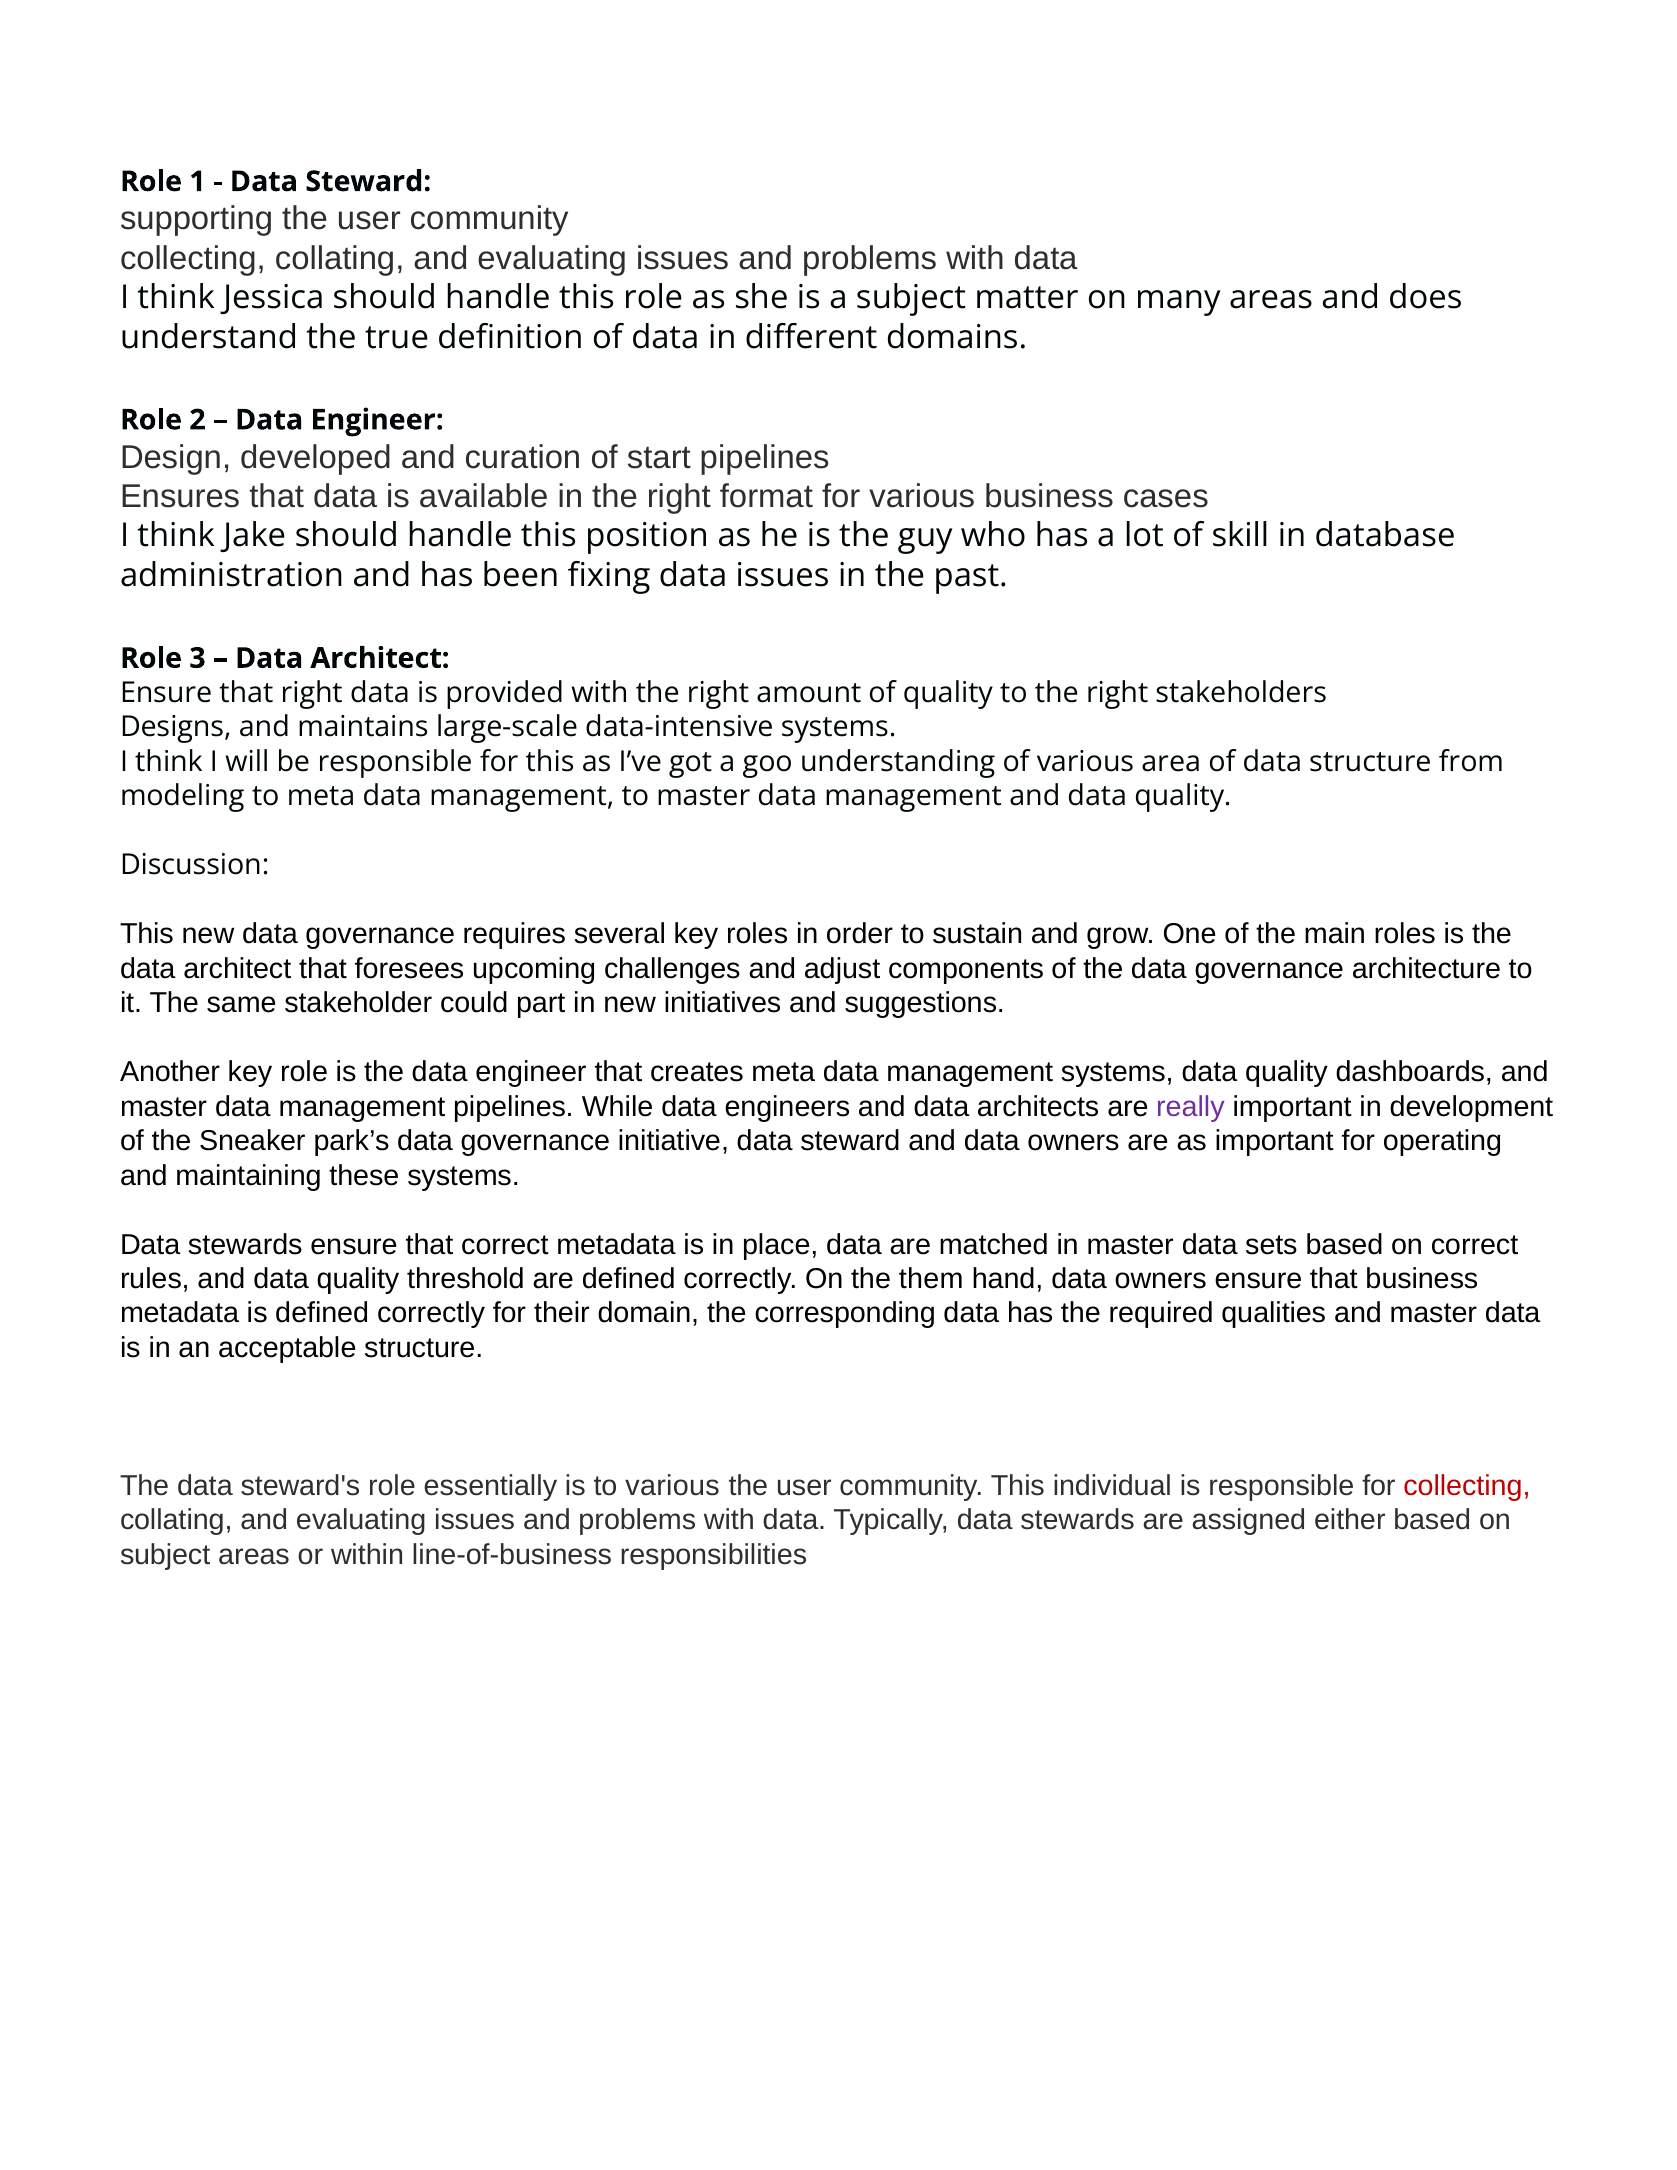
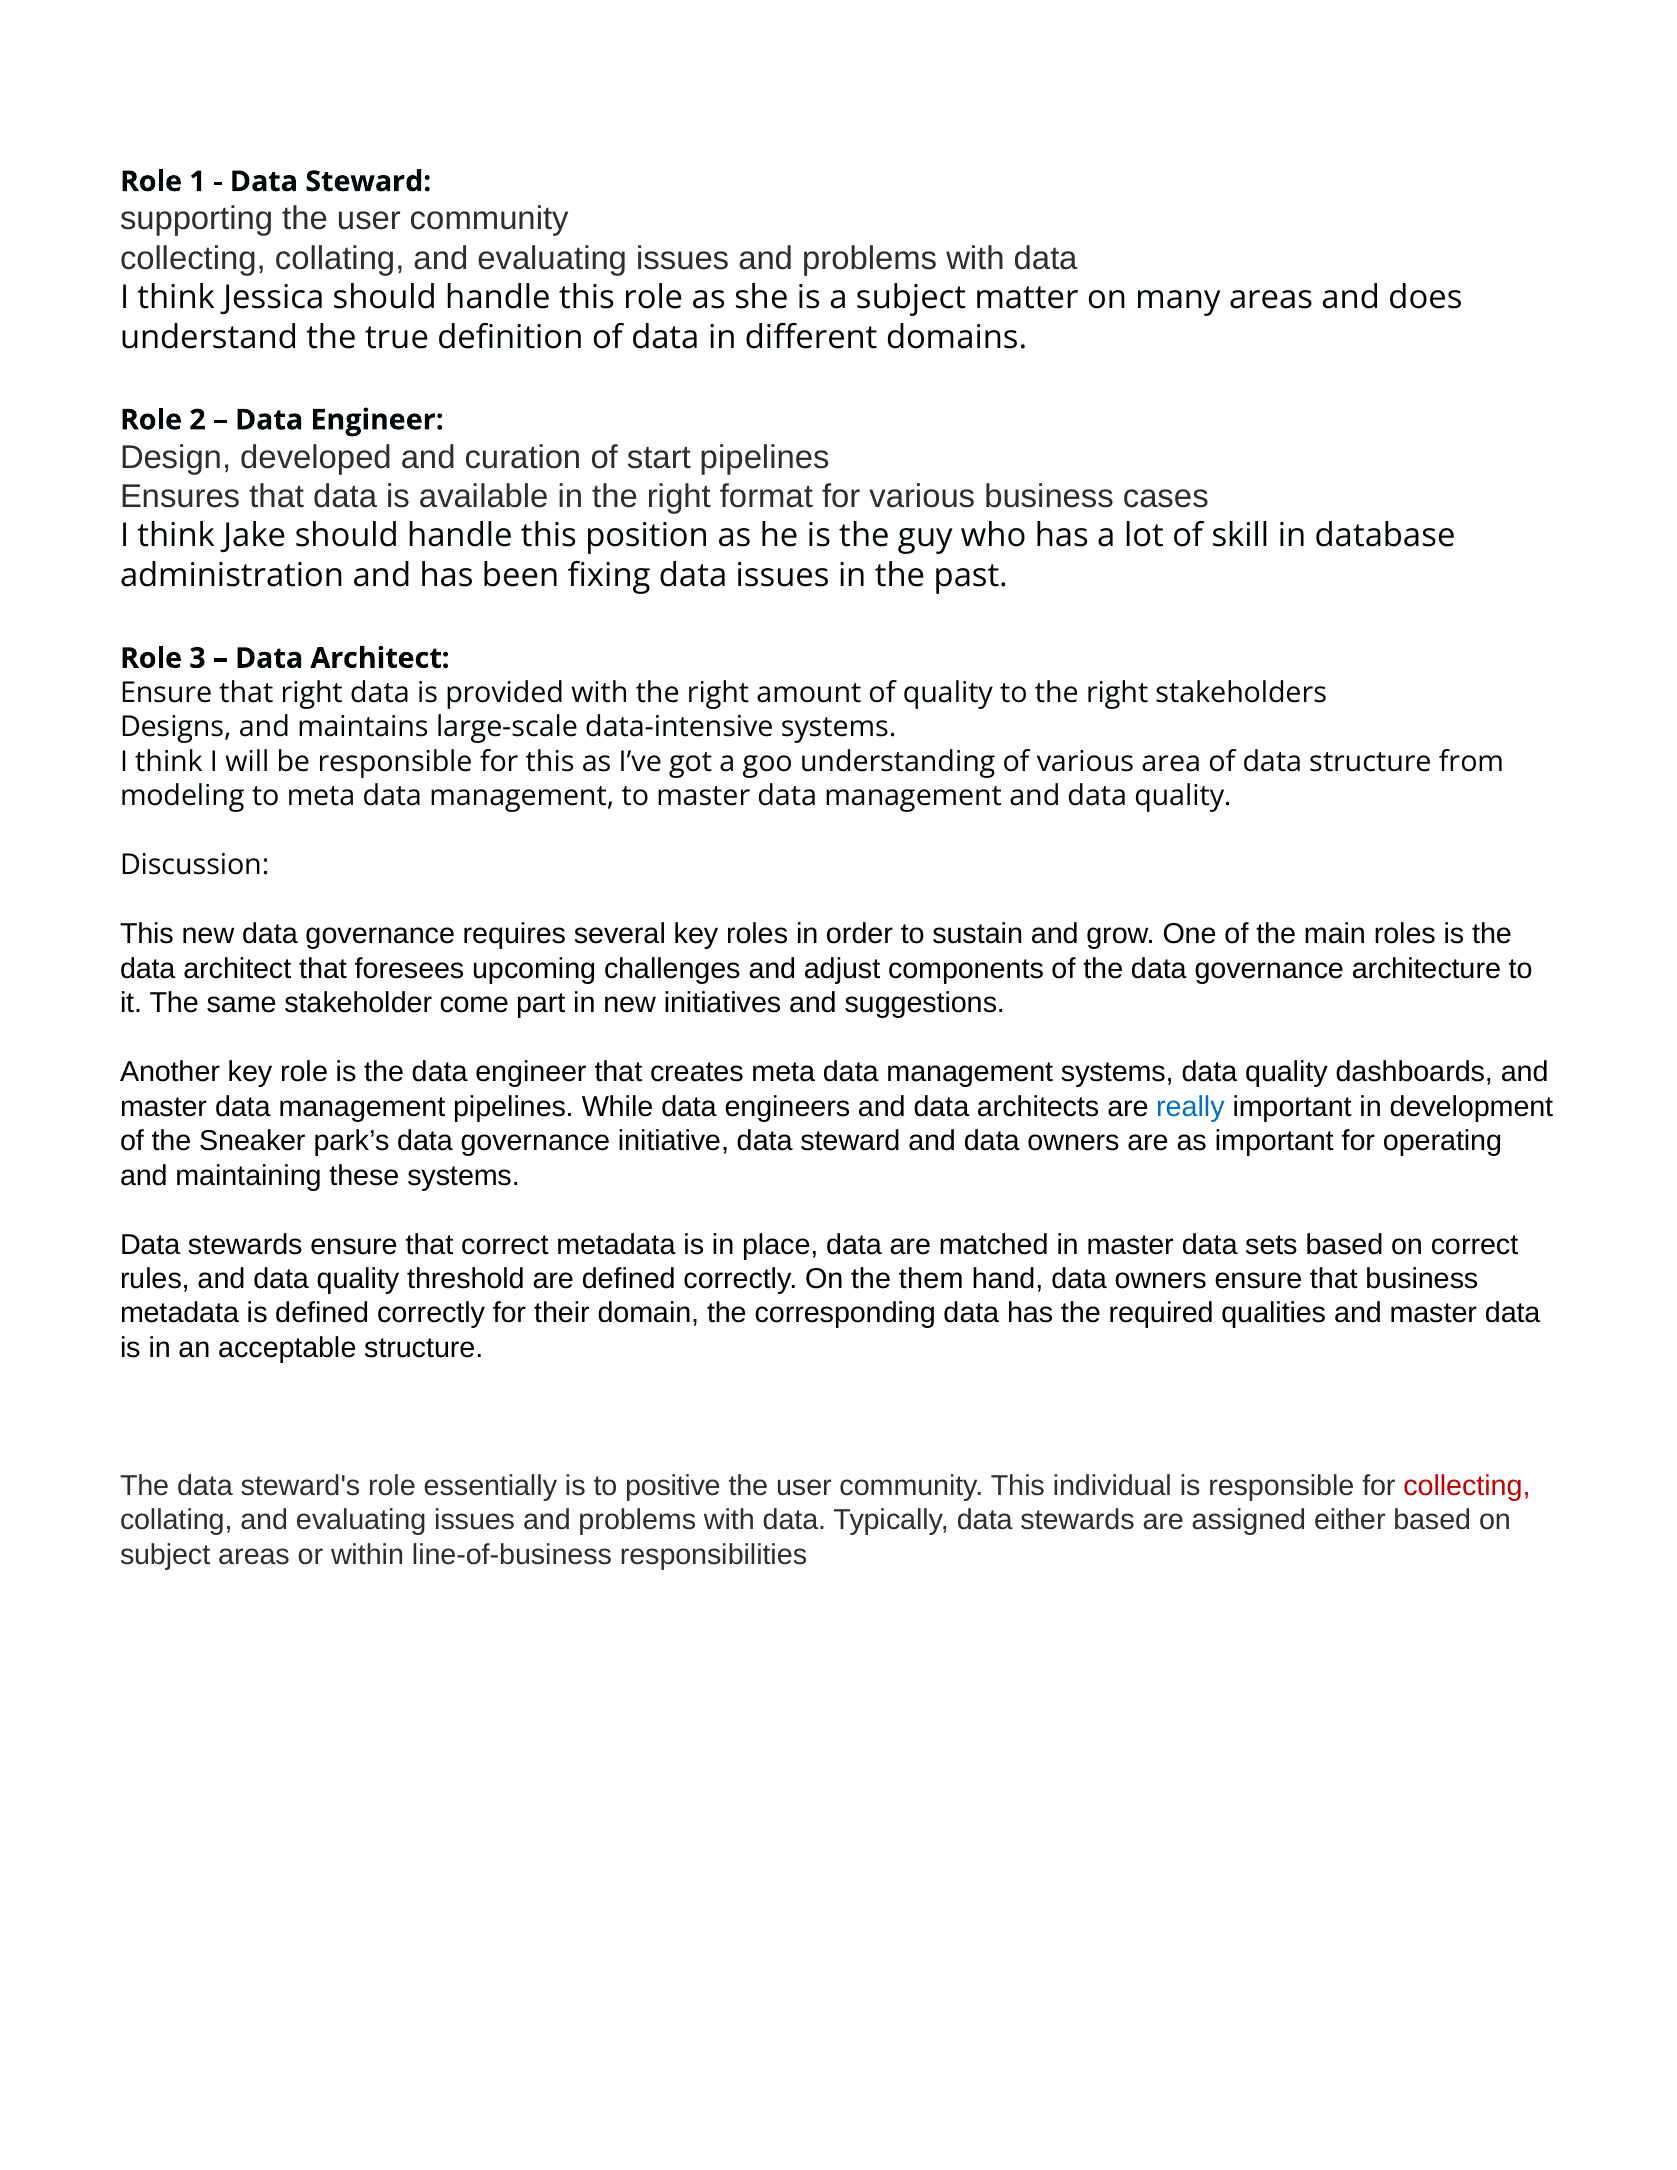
could: could -> come (474, 1003)
really colour: purple -> blue (1190, 1107)
to various: various -> positive (673, 1486)
